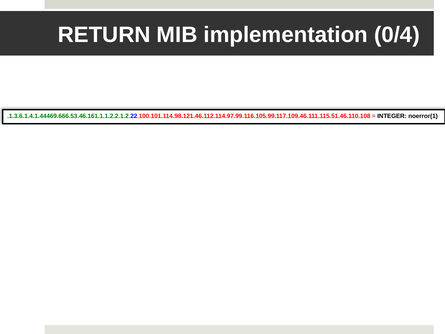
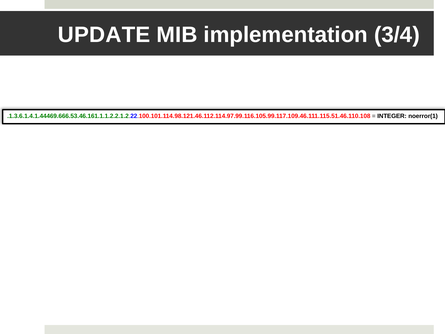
RETURN: RETURN -> UPDATE (104, 35)
0/4: 0/4 -> 3/4 (397, 35)
